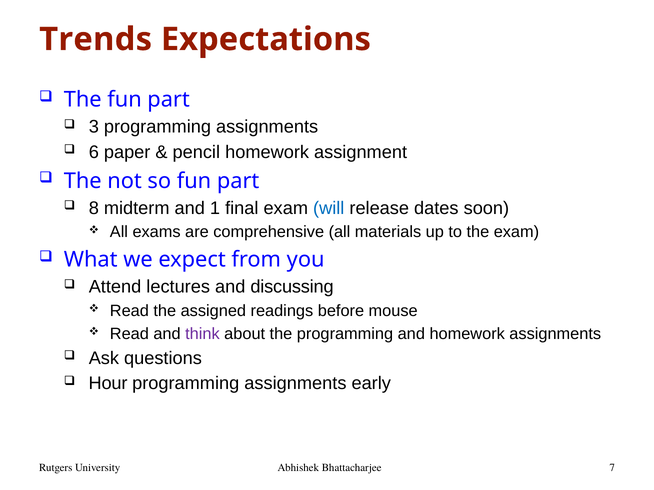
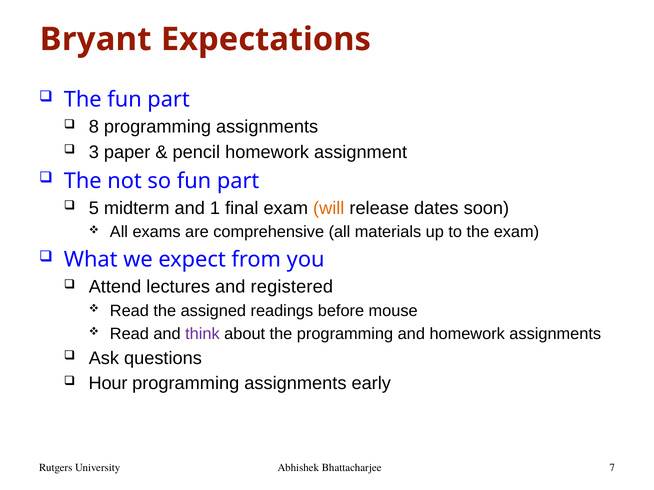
Trends: Trends -> Bryant (96, 39)
3: 3 -> 8 (94, 127)
6: 6 -> 3 (94, 152)
8: 8 -> 5 (94, 208)
will colour: blue -> orange (329, 208)
discussing: discussing -> registered (292, 287)
